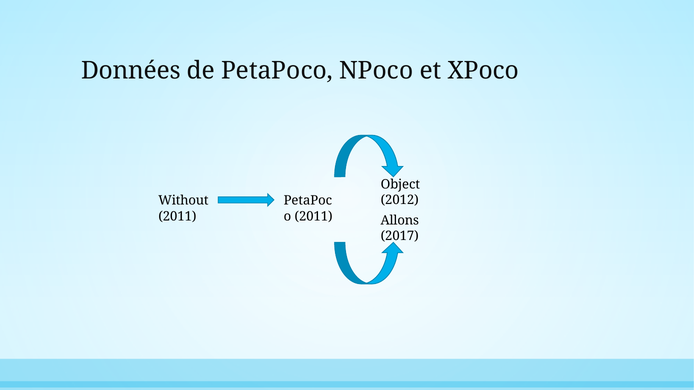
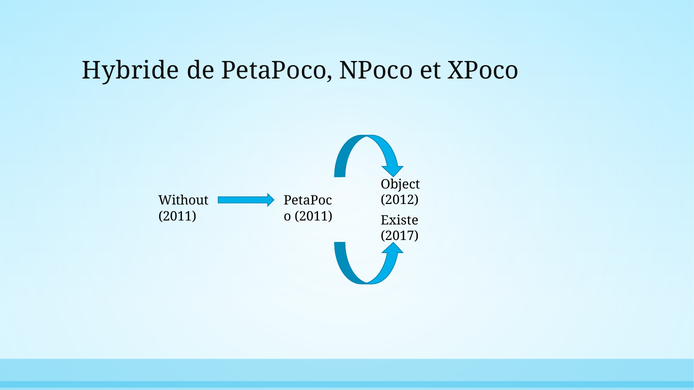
Données: Données -> Hybride (131, 71)
Allons: Allons -> Existe (400, 221)
